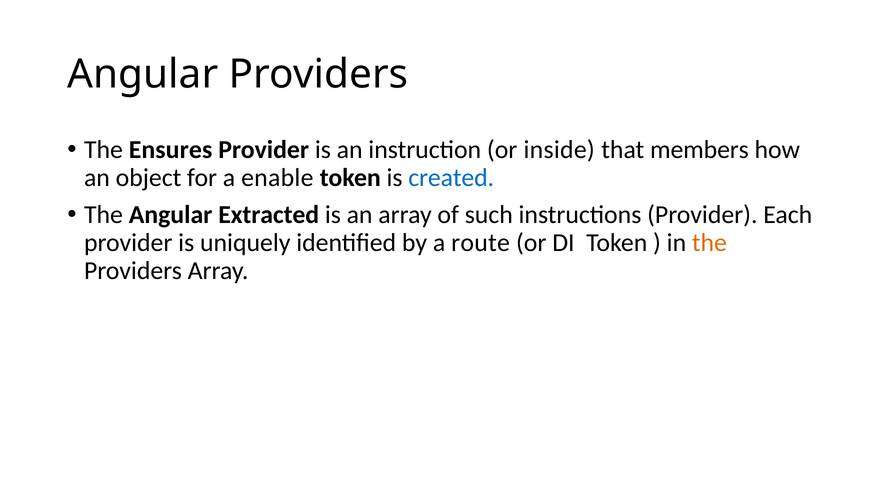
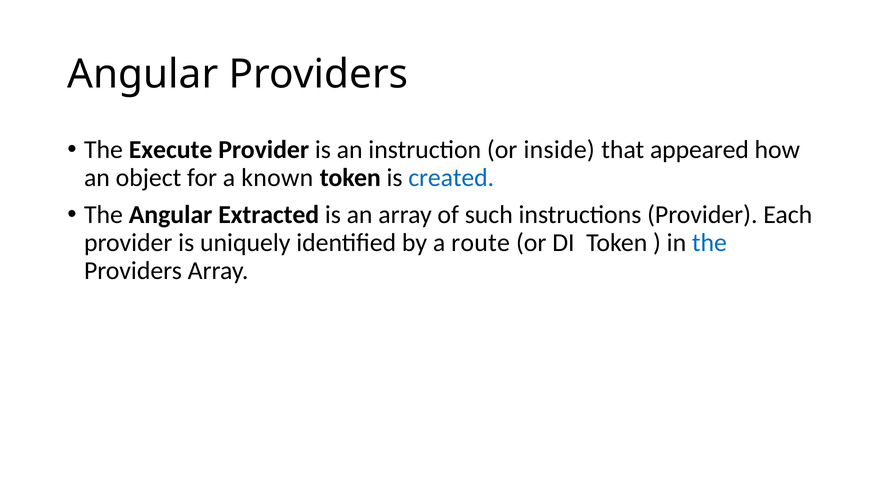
Ensures: Ensures -> Execute (171, 150)
members: members -> appeared (699, 150)
enable: enable -> known (277, 178)
the colour: orange -> blue (709, 243)
